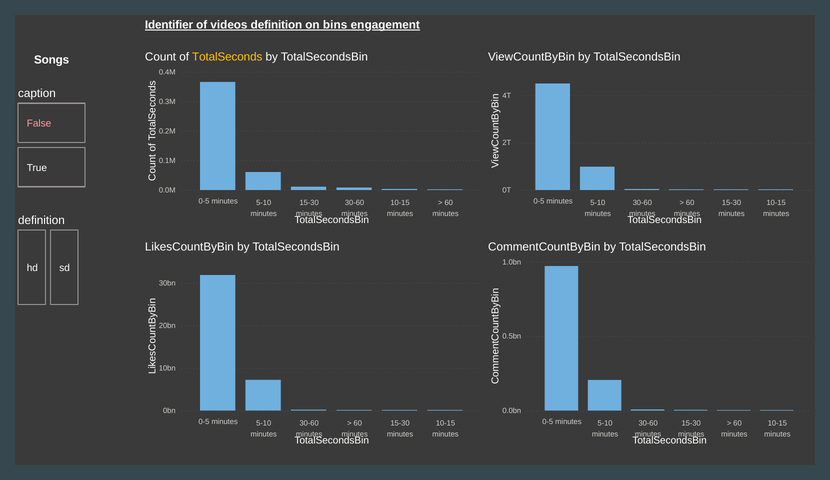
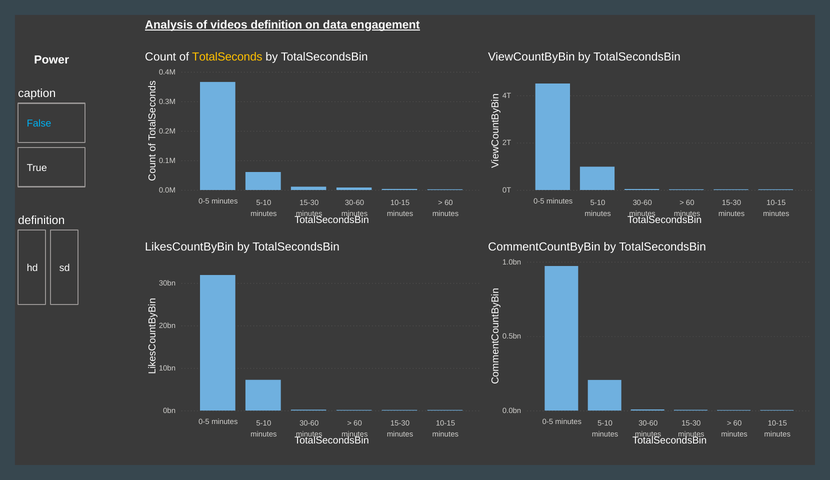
Identifier: Identifier -> Analysis (169, 25)
bins: bins -> data (335, 25)
Songs: Songs -> Power (52, 60)
False colour: pink -> light blue (39, 124)
